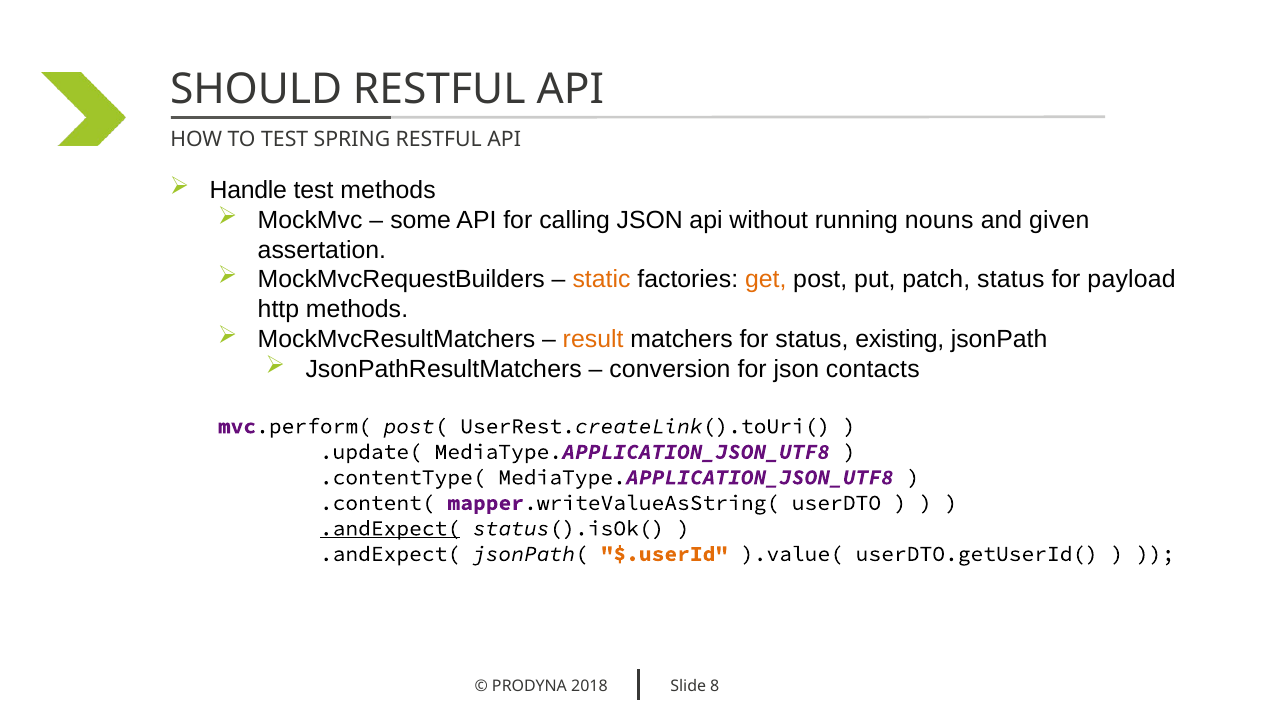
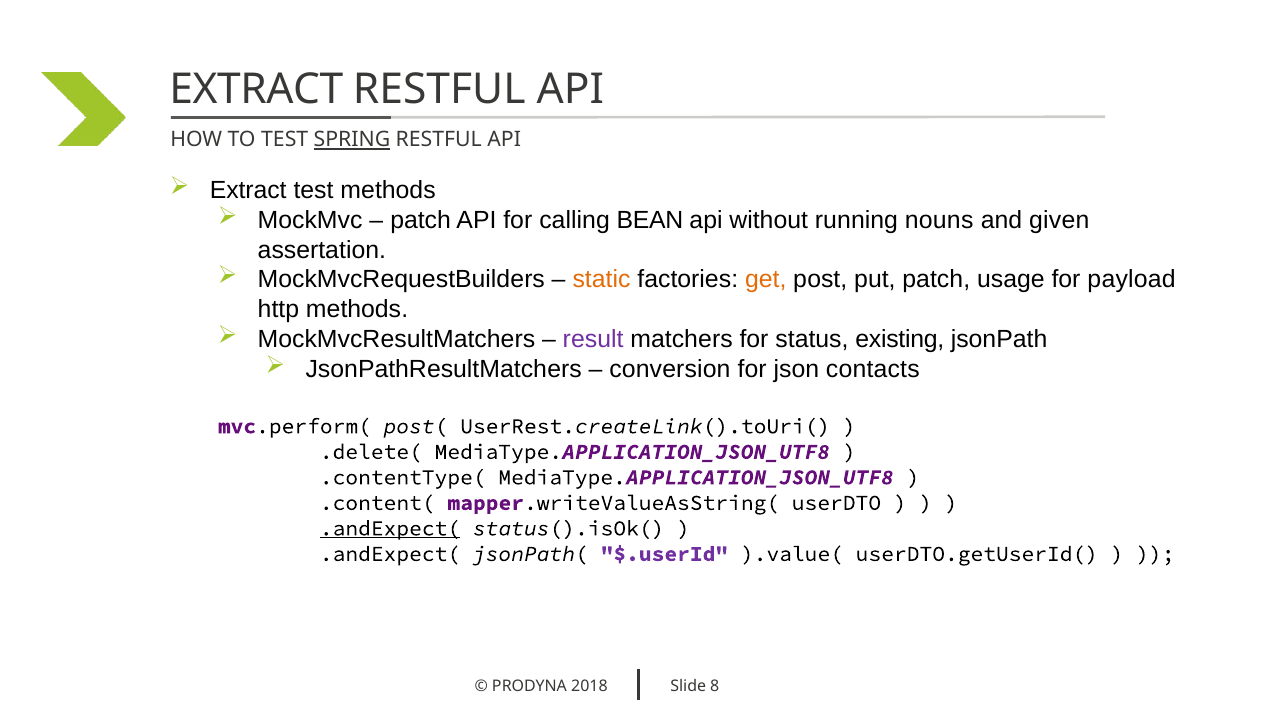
SHOULD: SHOULD -> EXTRACT (256, 90)
SPRING underline: none -> present (352, 140)
Handle: Handle -> Extract (248, 190)
some: some -> patch (421, 220)
calling JSON: JSON -> BEAN (650, 220)
patch status: status -> usage (1011, 280)
result colour: orange -> purple (593, 339)
.update(: .update( -> .delete( (371, 452)
$.userId colour: orange -> purple (664, 554)
